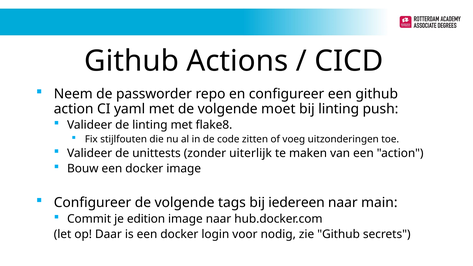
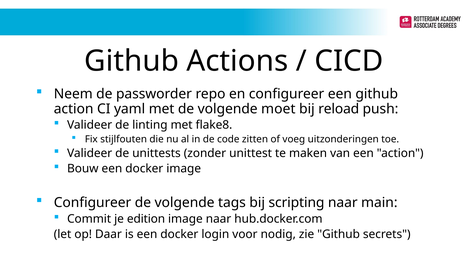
bij linting: linting -> reload (339, 109)
uiterlijk: uiterlijk -> unittest (251, 153)
iedereen: iedereen -> scripting (296, 203)
